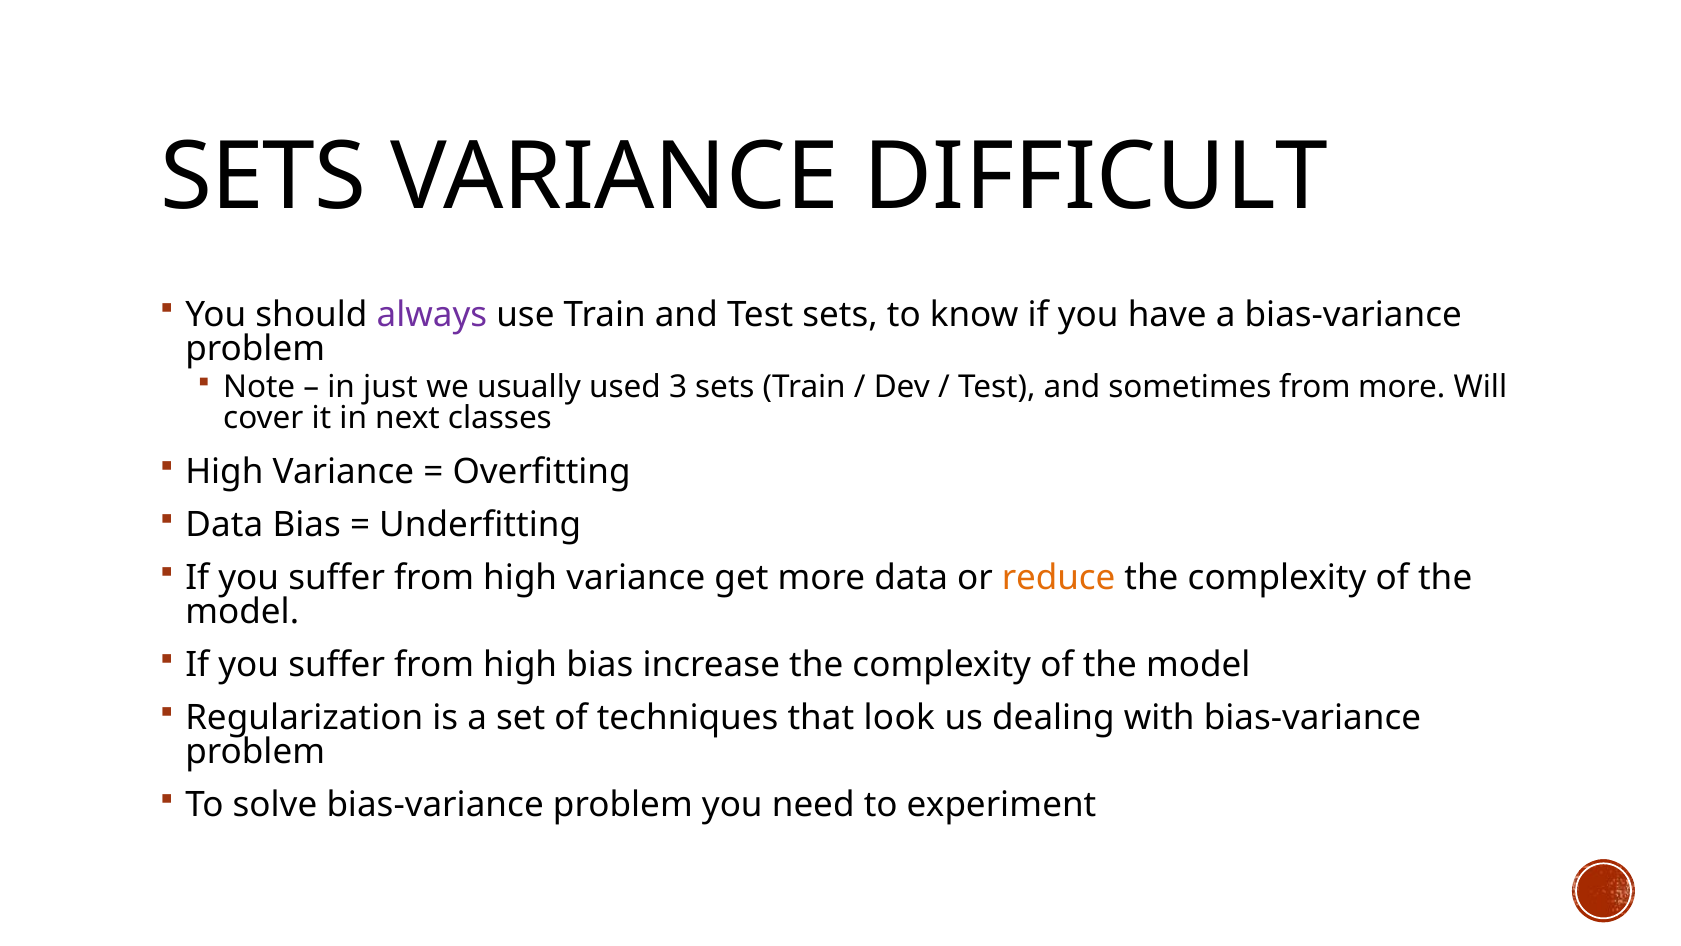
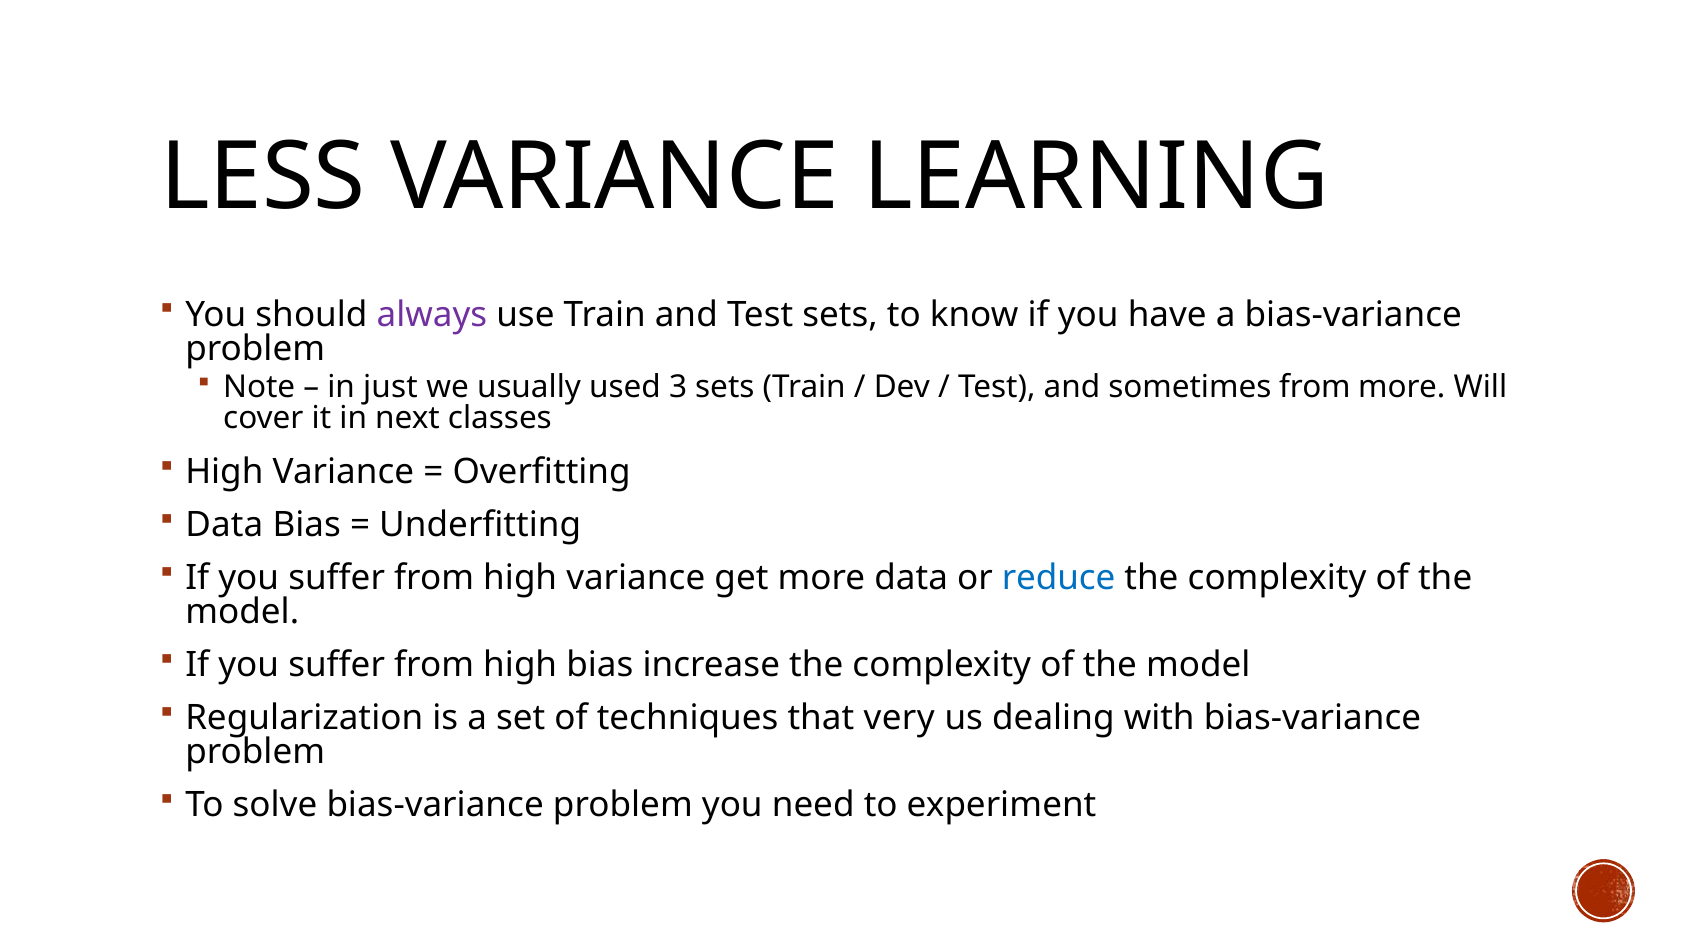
SETS: SETS -> LESS (263, 177)
DIFFICULT: DIFFICULT -> LEARNING (1096, 177)
reduce colour: orange -> blue (1059, 578)
look: look -> very (899, 718)
